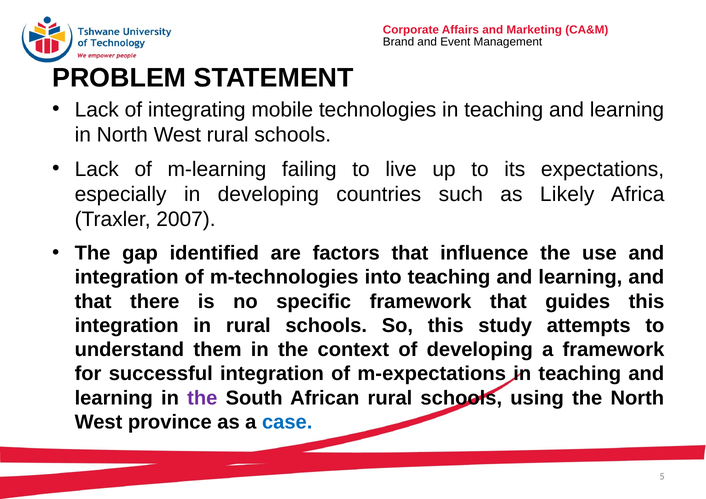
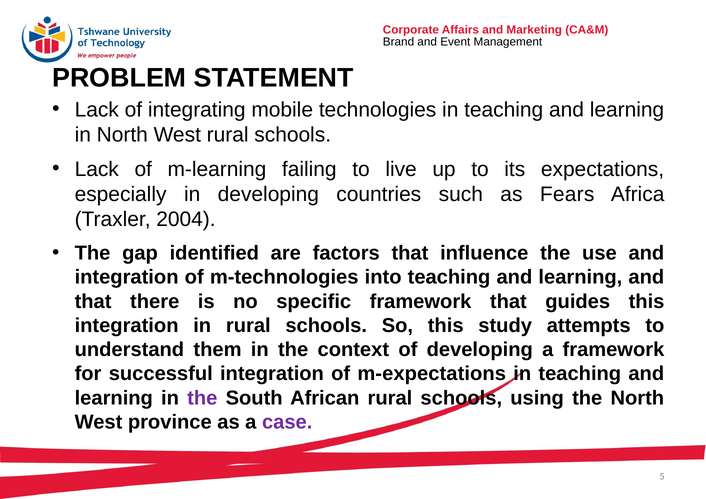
Likely: Likely -> Fears (567, 194)
2007: 2007 -> 2004 (186, 220)
case colour: blue -> purple (287, 422)
